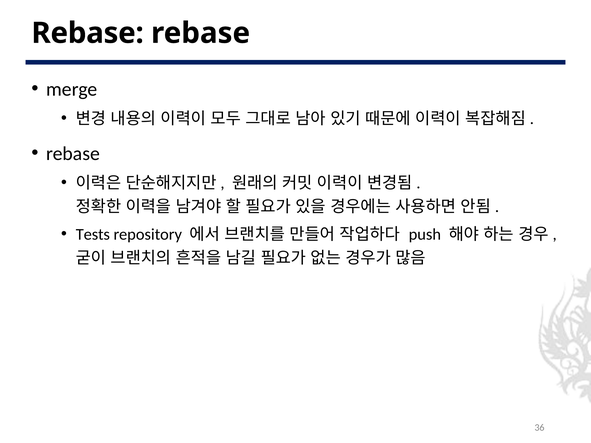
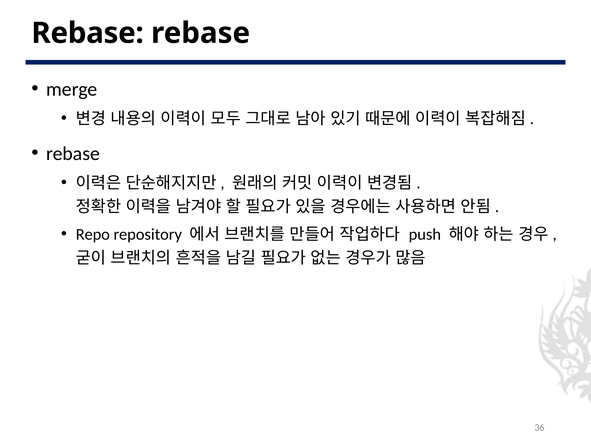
Tests: Tests -> Repo (93, 234)
